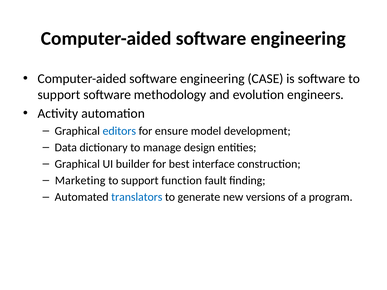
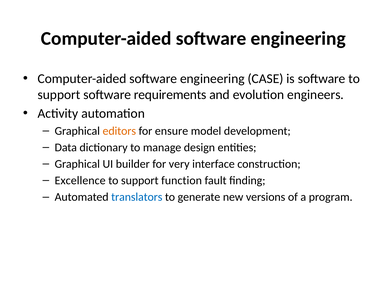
methodology: methodology -> requirements (170, 95)
editors colour: blue -> orange (119, 131)
best: best -> very (179, 164)
Marketing: Marketing -> Excellence (80, 181)
